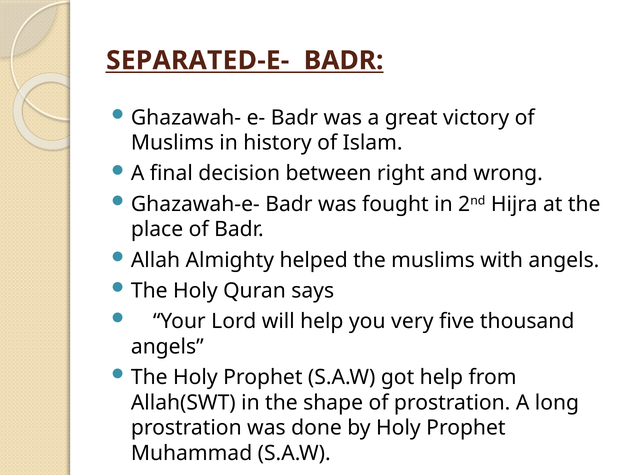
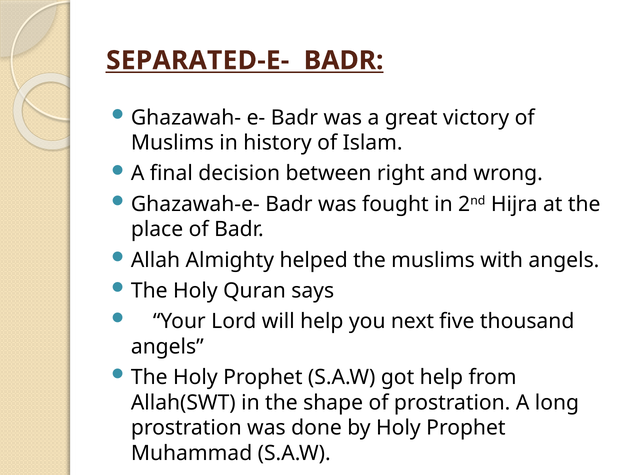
very: very -> next (413, 321)
